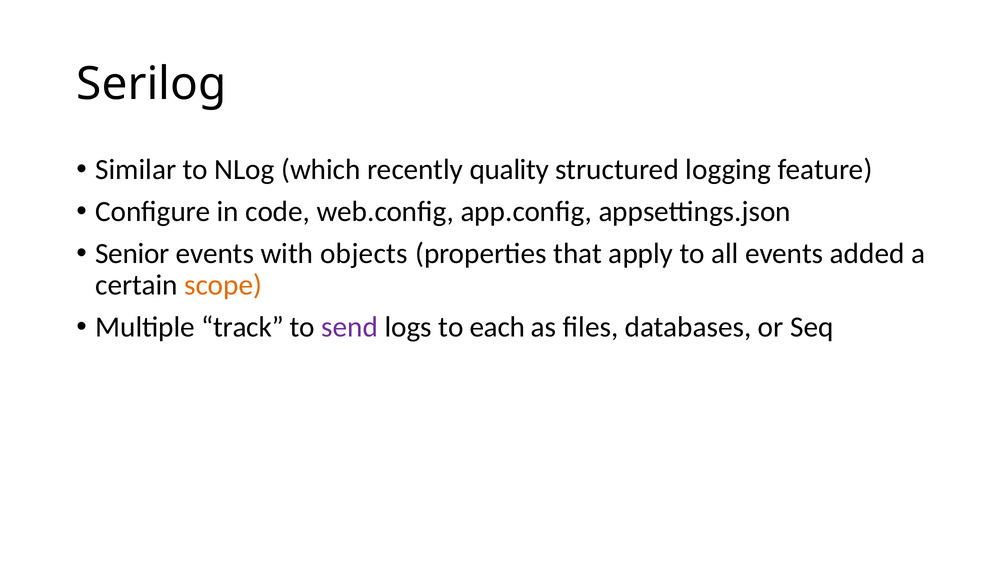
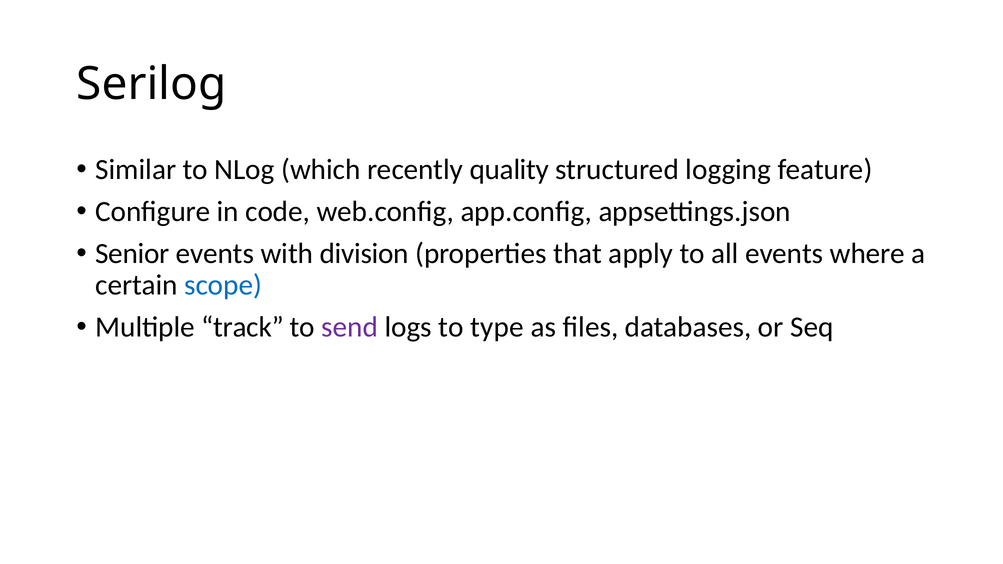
objects: objects -> division (364, 254)
added: added -> where (867, 254)
scope colour: orange -> blue (223, 285)
each: each -> type (497, 327)
